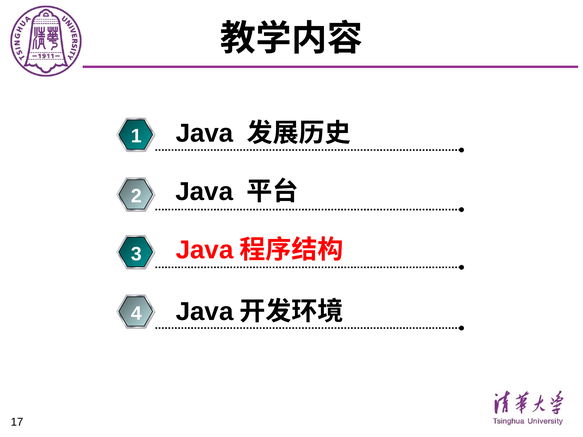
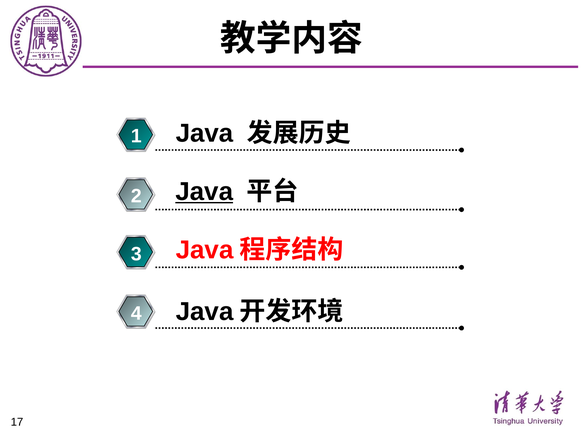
Java underline: none -> present (204, 192)
